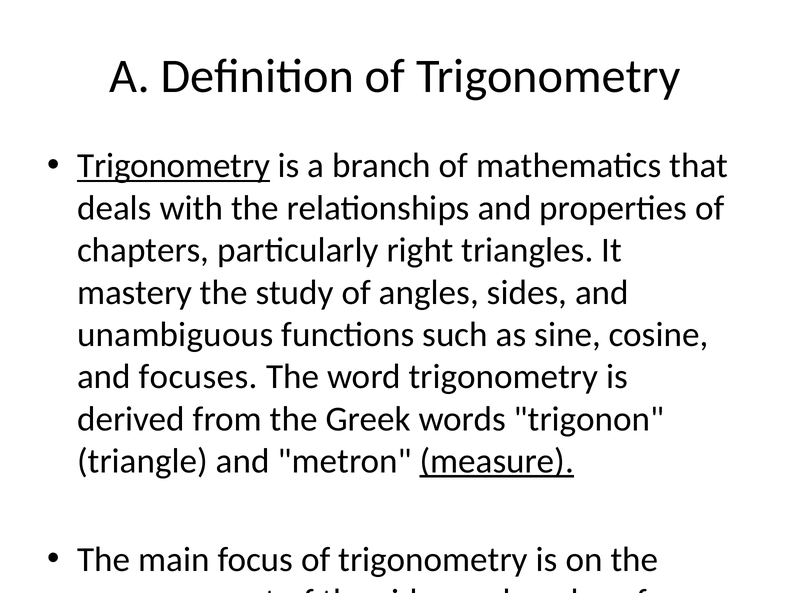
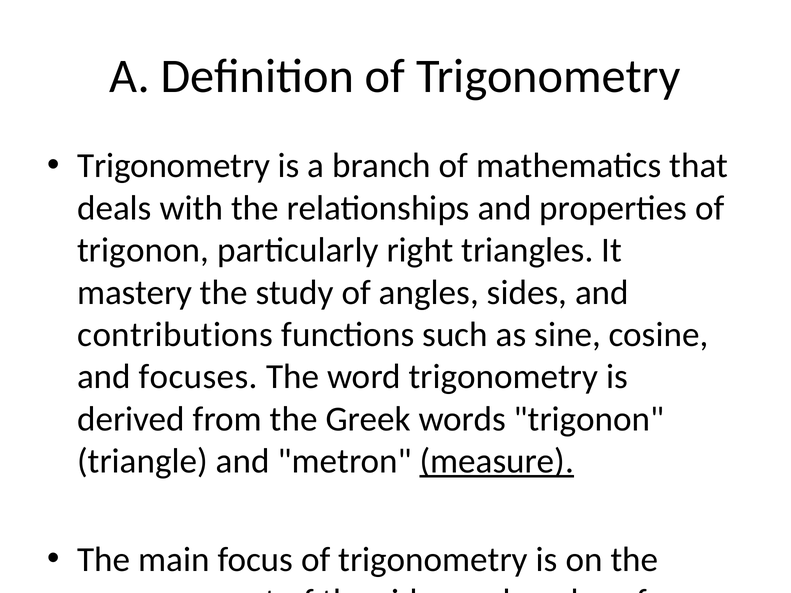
Trigonometry underline: present -> none (174, 166)
chapters: chapters -> trigonon (143, 250)
unambiguous: unambiguous -> contributions (175, 335)
